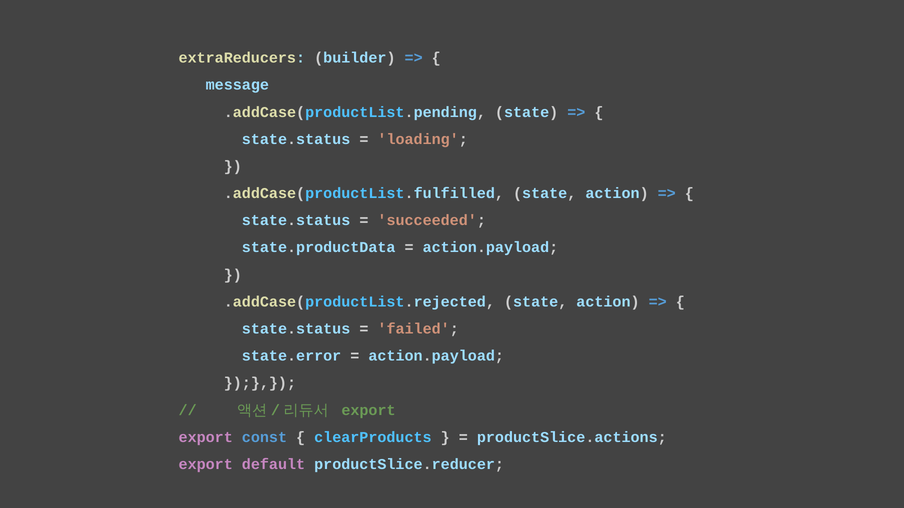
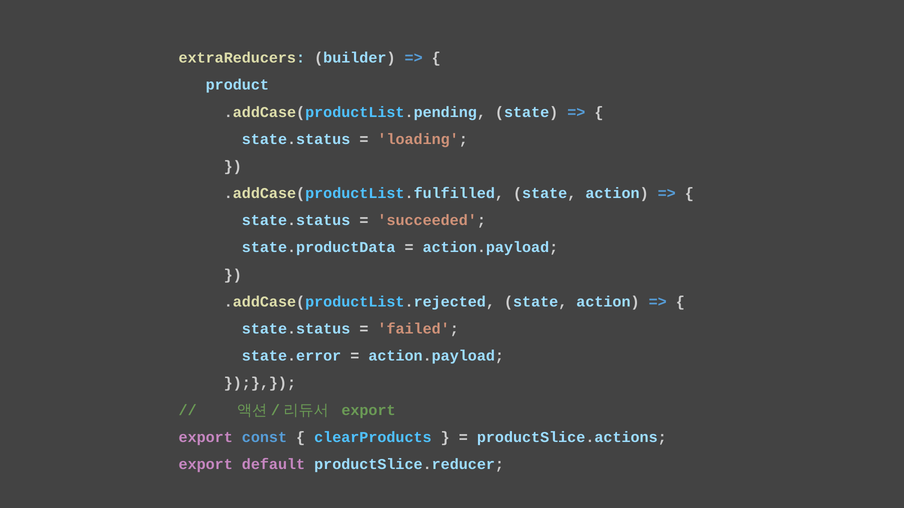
message: message -> product (237, 85)
